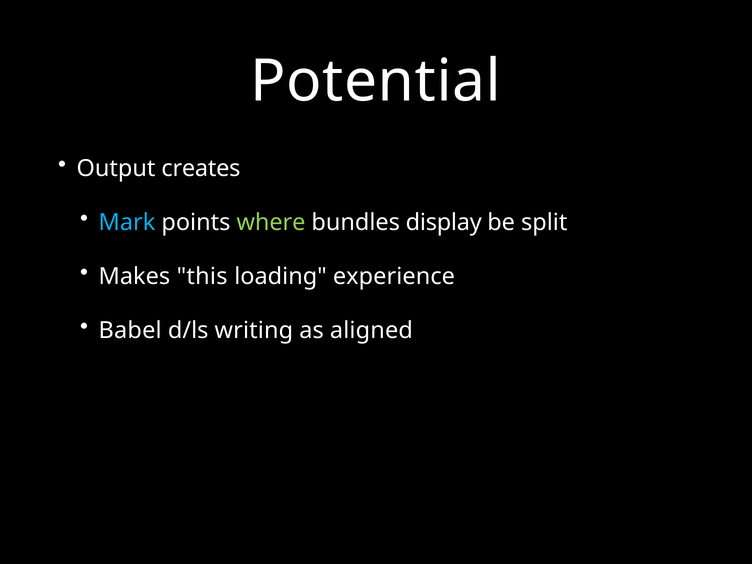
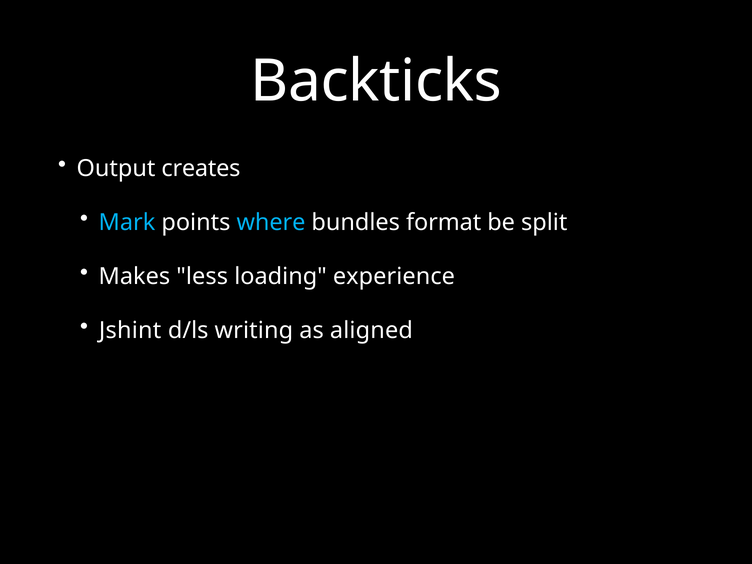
Potential: Potential -> Backticks (376, 81)
where colour: light green -> light blue (271, 222)
display: display -> format (444, 222)
this: this -> less (202, 276)
Babel: Babel -> Jshint (130, 330)
